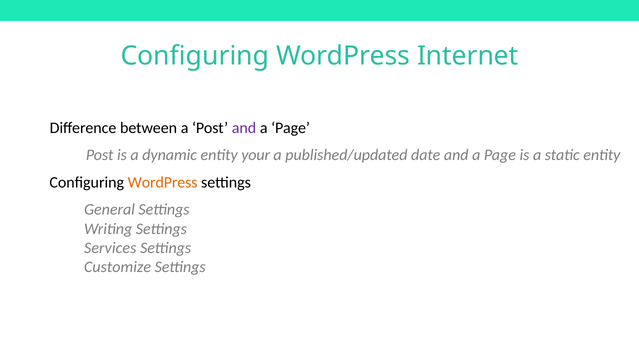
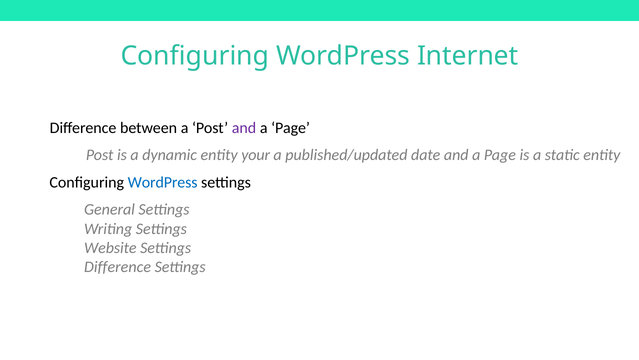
WordPress colour: orange -> blue (163, 182)
Services: Services -> Website (110, 248)
Customize: Customize -> Difference (118, 267)
